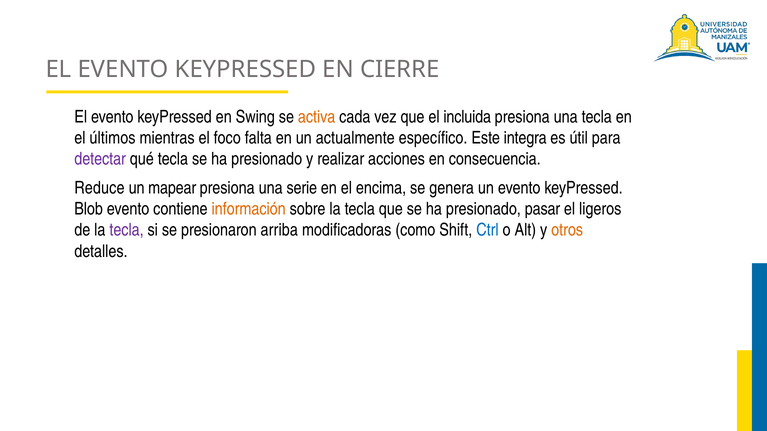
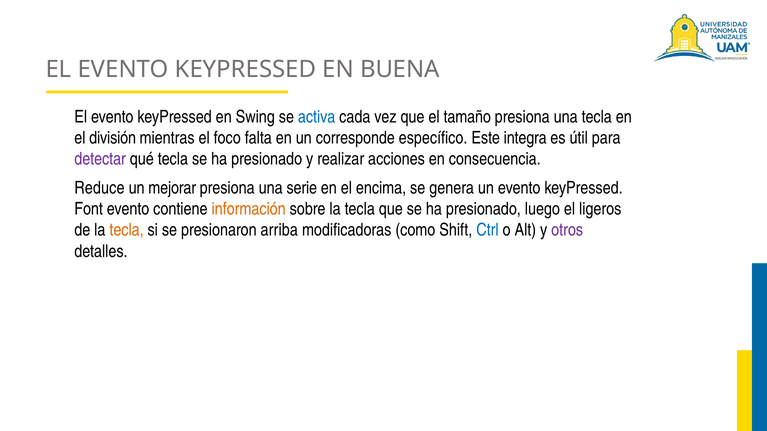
CIERRE: CIERRE -> BUENA (400, 70)
activa colour: orange -> blue (317, 117)
incluida: incluida -> tamaño (467, 117)
últimos: últimos -> división (113, 138)
actualmente: actualmente -> corresponde (355, 138)
mapear: mapear -> mejorar (172, 188)
Blob: Blob -> Font (89, 209)
pasar: pasar -> luego (542, 209)
tecla colour: purple -> orange (127, 230)
otros colour: orange -> purple (567, 230)
